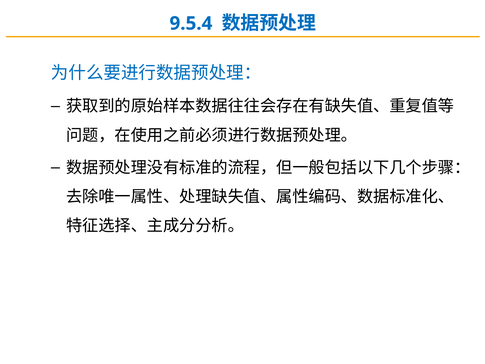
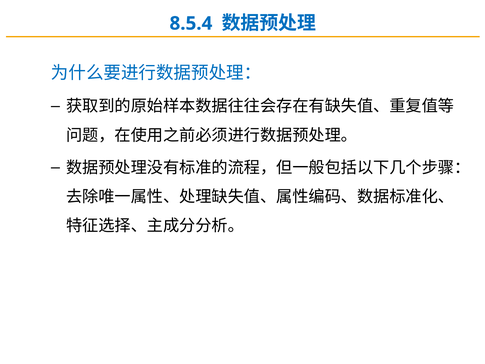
9.5.4: 9.5.4 -> 8.5.4 (191, 23)
